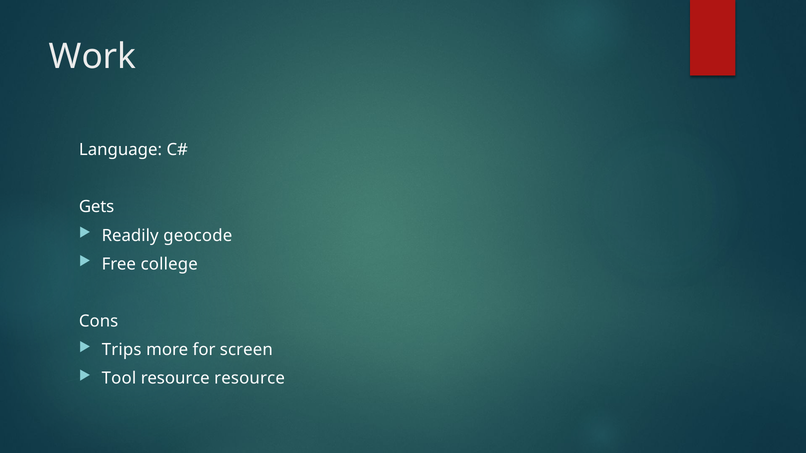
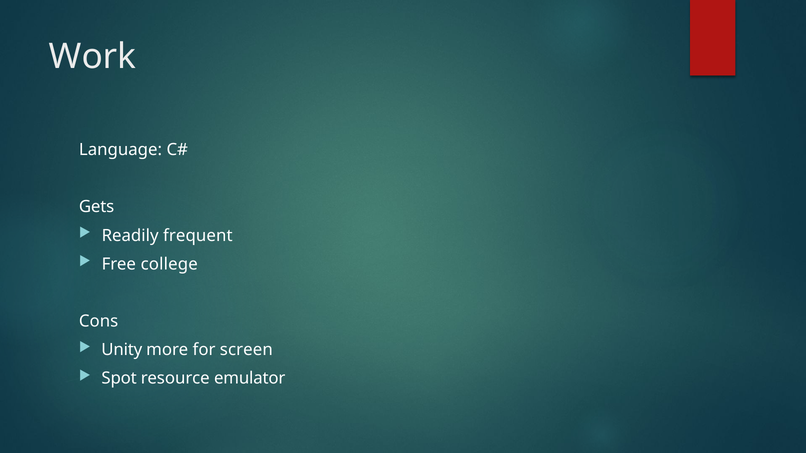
geocode: geocode -> frequent (198, 236)
Trips: Trips -> Unity (122, 350)
Tool: Tool -> Spot (119, 378)
resource resource: resource -> emulator (250, 378)
